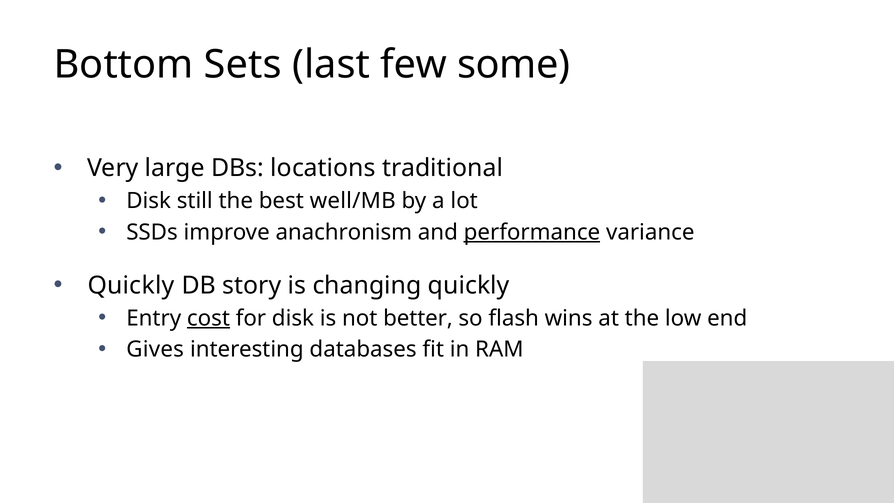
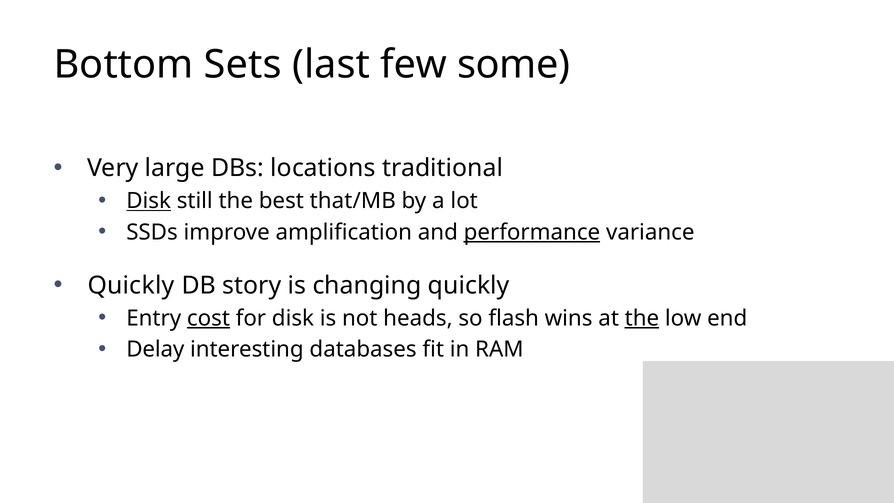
Disk underline: none -> present (149, 201)
well/MB: well/MB -> that/MB (353, 201)
anachronism: anachronism -> amplification (344, 232)
better: better -> heads (418, 318)
the underline: none -> present (642, 318)
Gives: Gives -> Delay (155, 349)
